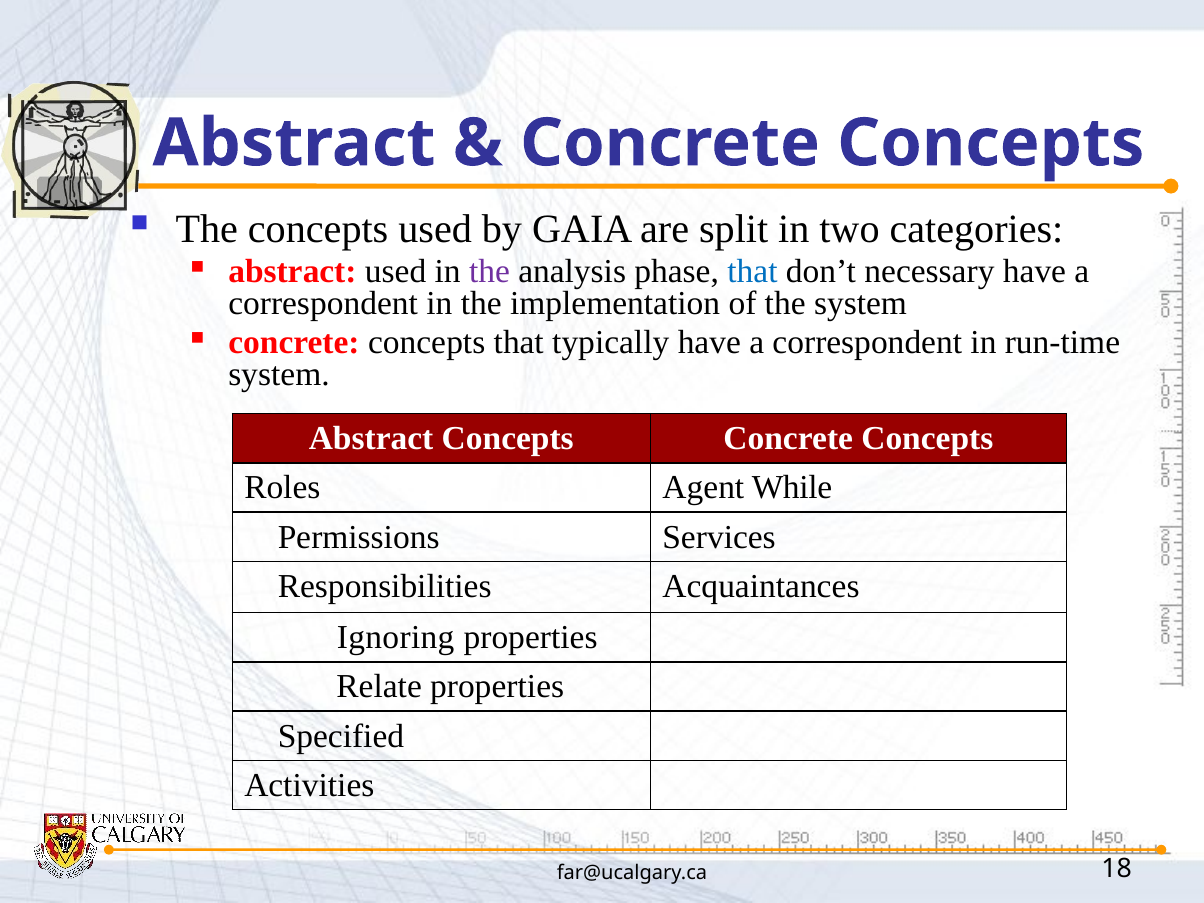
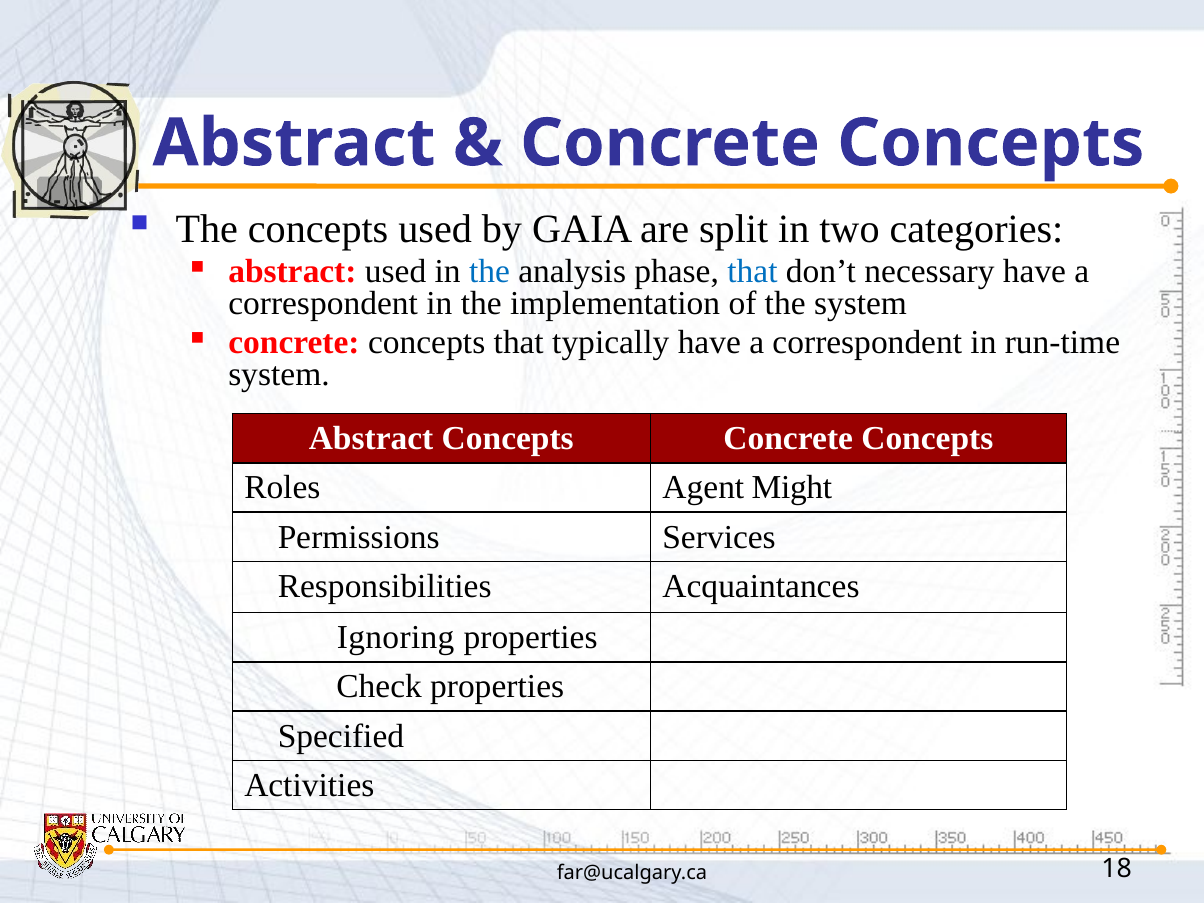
the colour: purple -> blue (489, 271)
While: While -> Might (792, 488)
Relate: Relate -> Check (379, 687)
